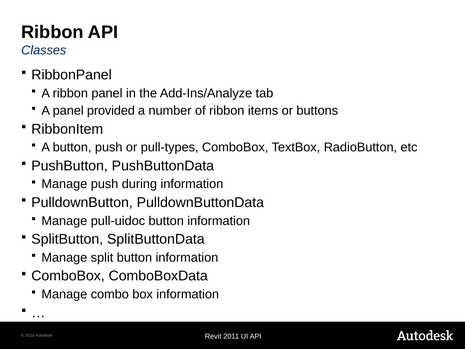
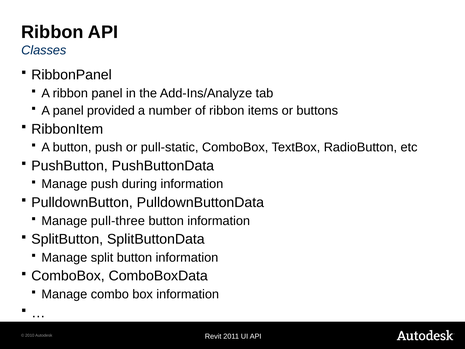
pull-types: pull-types -> pull-static (170, 147)
pull-uidoc: pull-uidoc -> pull-three (118, 221)
